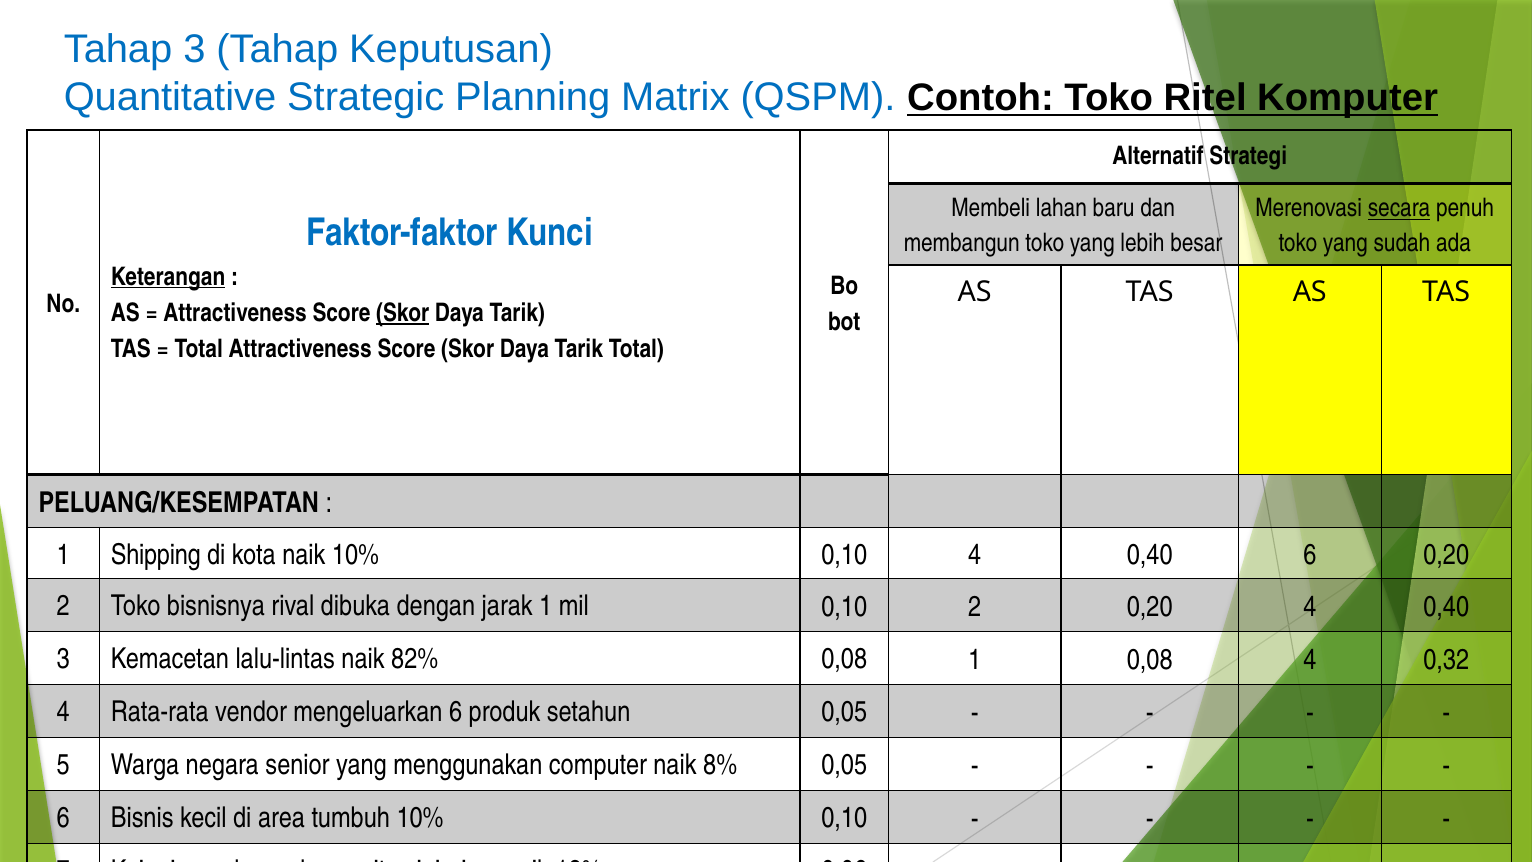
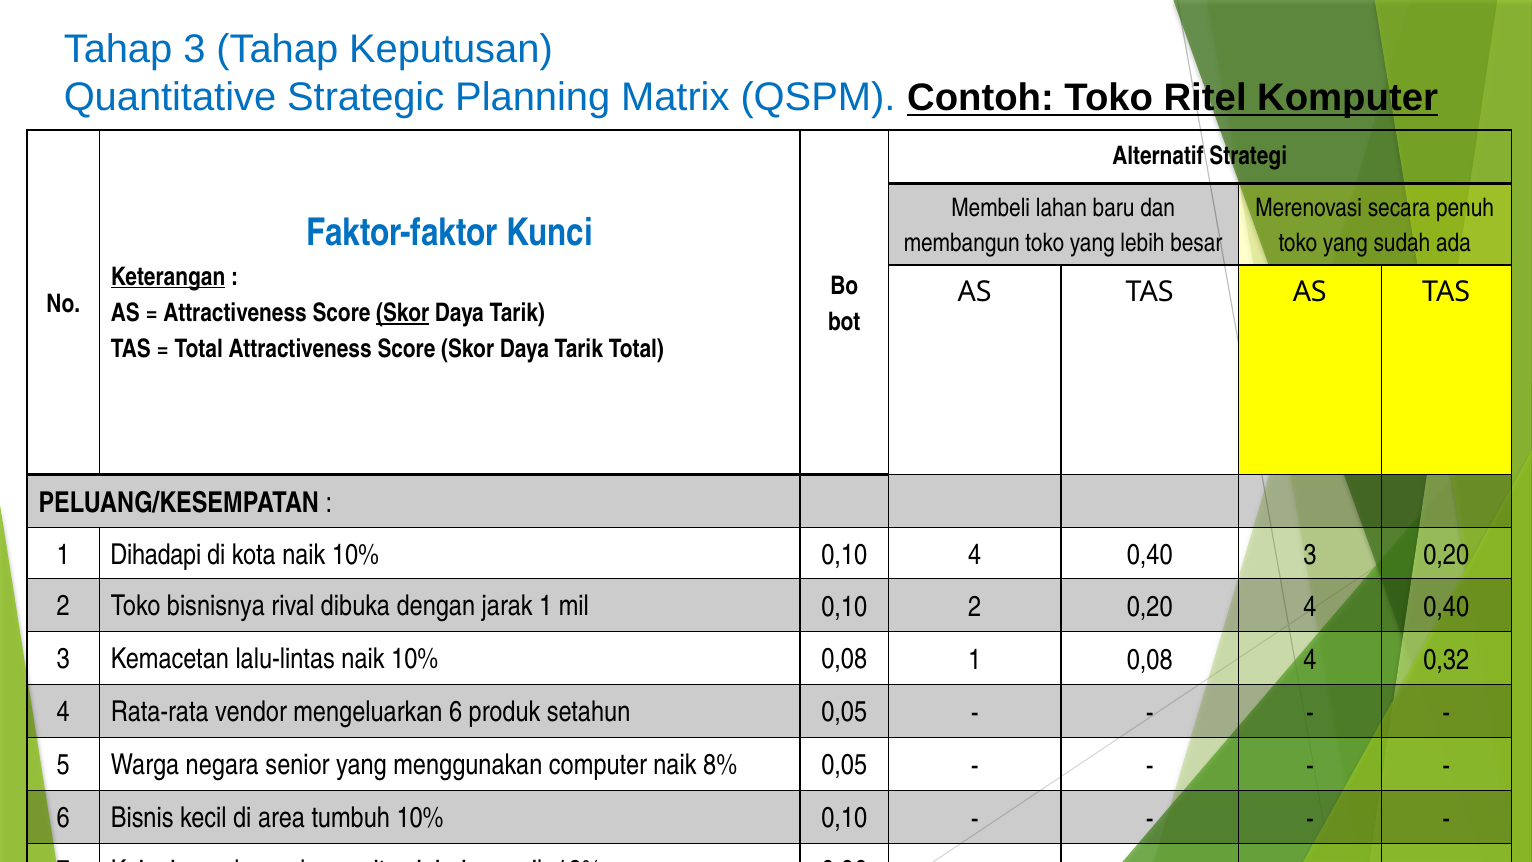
secara underline: present -> none (1399, 208)
Shipping: Shipping -> Dihadapi (156, 555)
0,10 4 0,40 6: 6 -> 3 (1310, 555)
lalu-lintas naik 82%: 82% -> 10% (415, 659)
